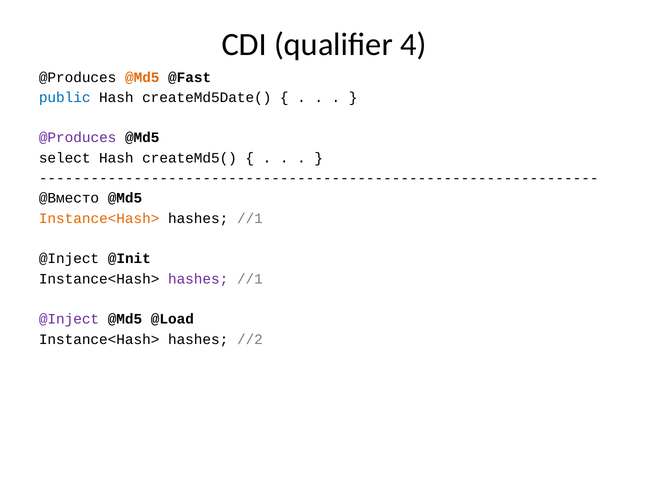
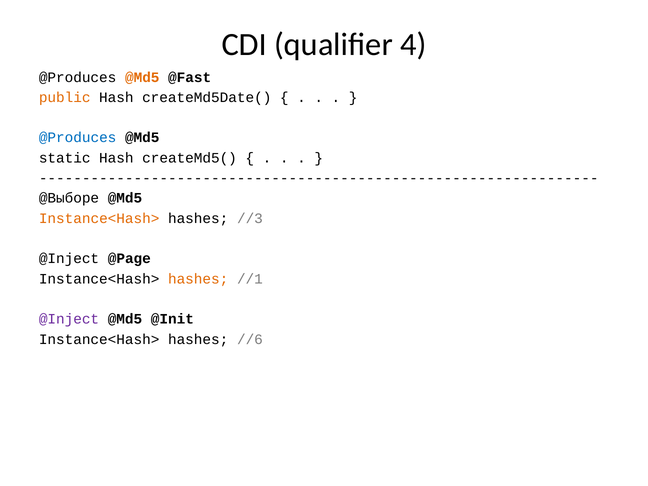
public colour: blue -> orange (65, 97)
@Produces colour: purple -> blue (78, 138)
select: select -> static (65, 158)
@Вместо: @Вместо -> @Выборе (69, 198)
//1: //1 -> //3 (250, 218)
@Init: @Init -> @Page (129, 259)
hashes colour: purple -> orange (198, 279)
@Load: @Load -> @Init (172, 319)
//2: //2 -> //6 (250, 339)
